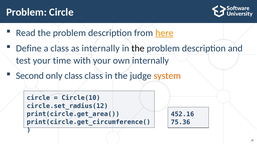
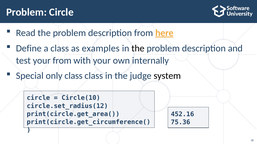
as internally: internally -> examples (101, 49)
your time: time -> from (62, 61)
Second: Second -> Special (30, 76)
system colour: orange -> black (167, 76)
